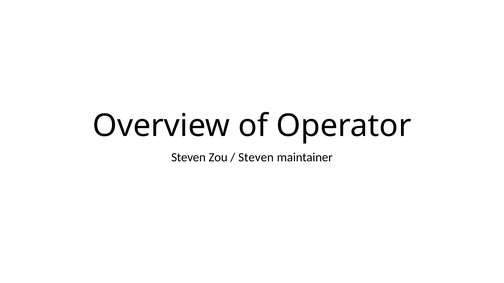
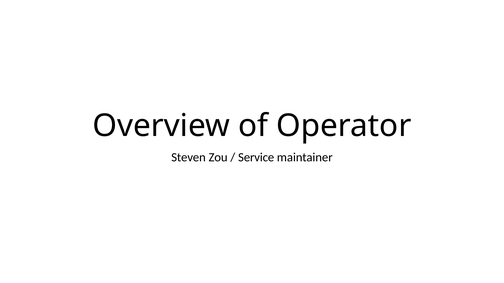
Steven: Steven -> Service (256, 158)
